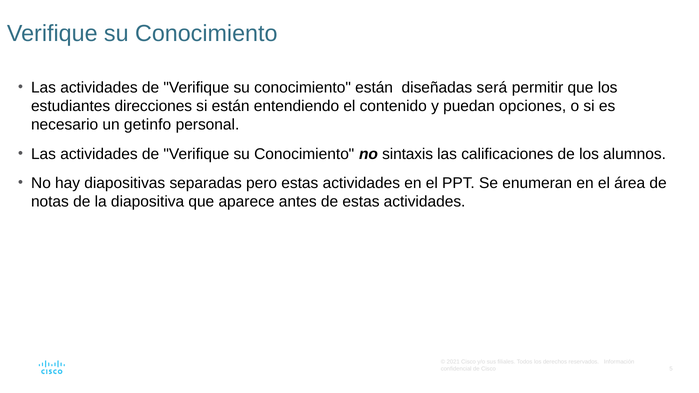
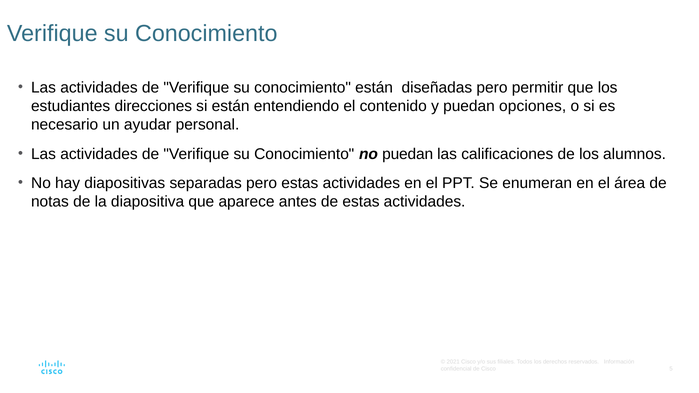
diseñadas será: será -> pero (492, 88)
getinfo: getinfo -> ayudar (148, 125)
no sintaxis: sintaxis -> puedan (408, 154)
